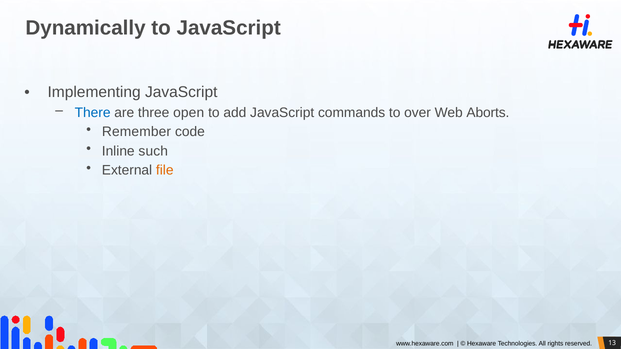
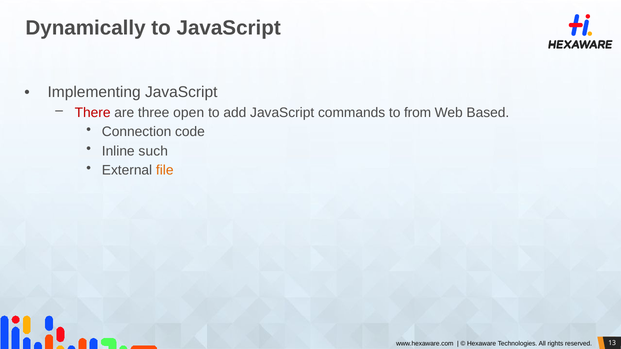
There colour: blue -> red (93, 113)
over: over -> from (418, 113)
Aborts: Aborts -> Based (488, 113)
Remember: Remember -> Connection (137, 132)
